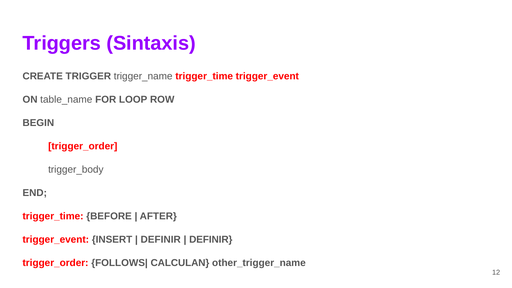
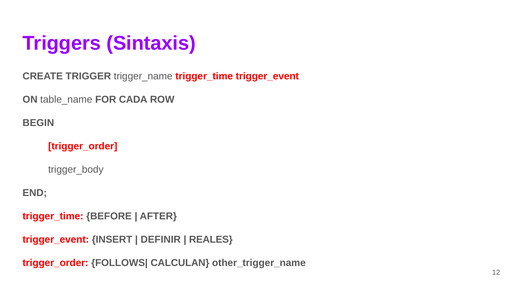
LOOP: LOOP -> CADA (133, 100)
DEFINIR: DEFINIR -> REALES (211, 240)
